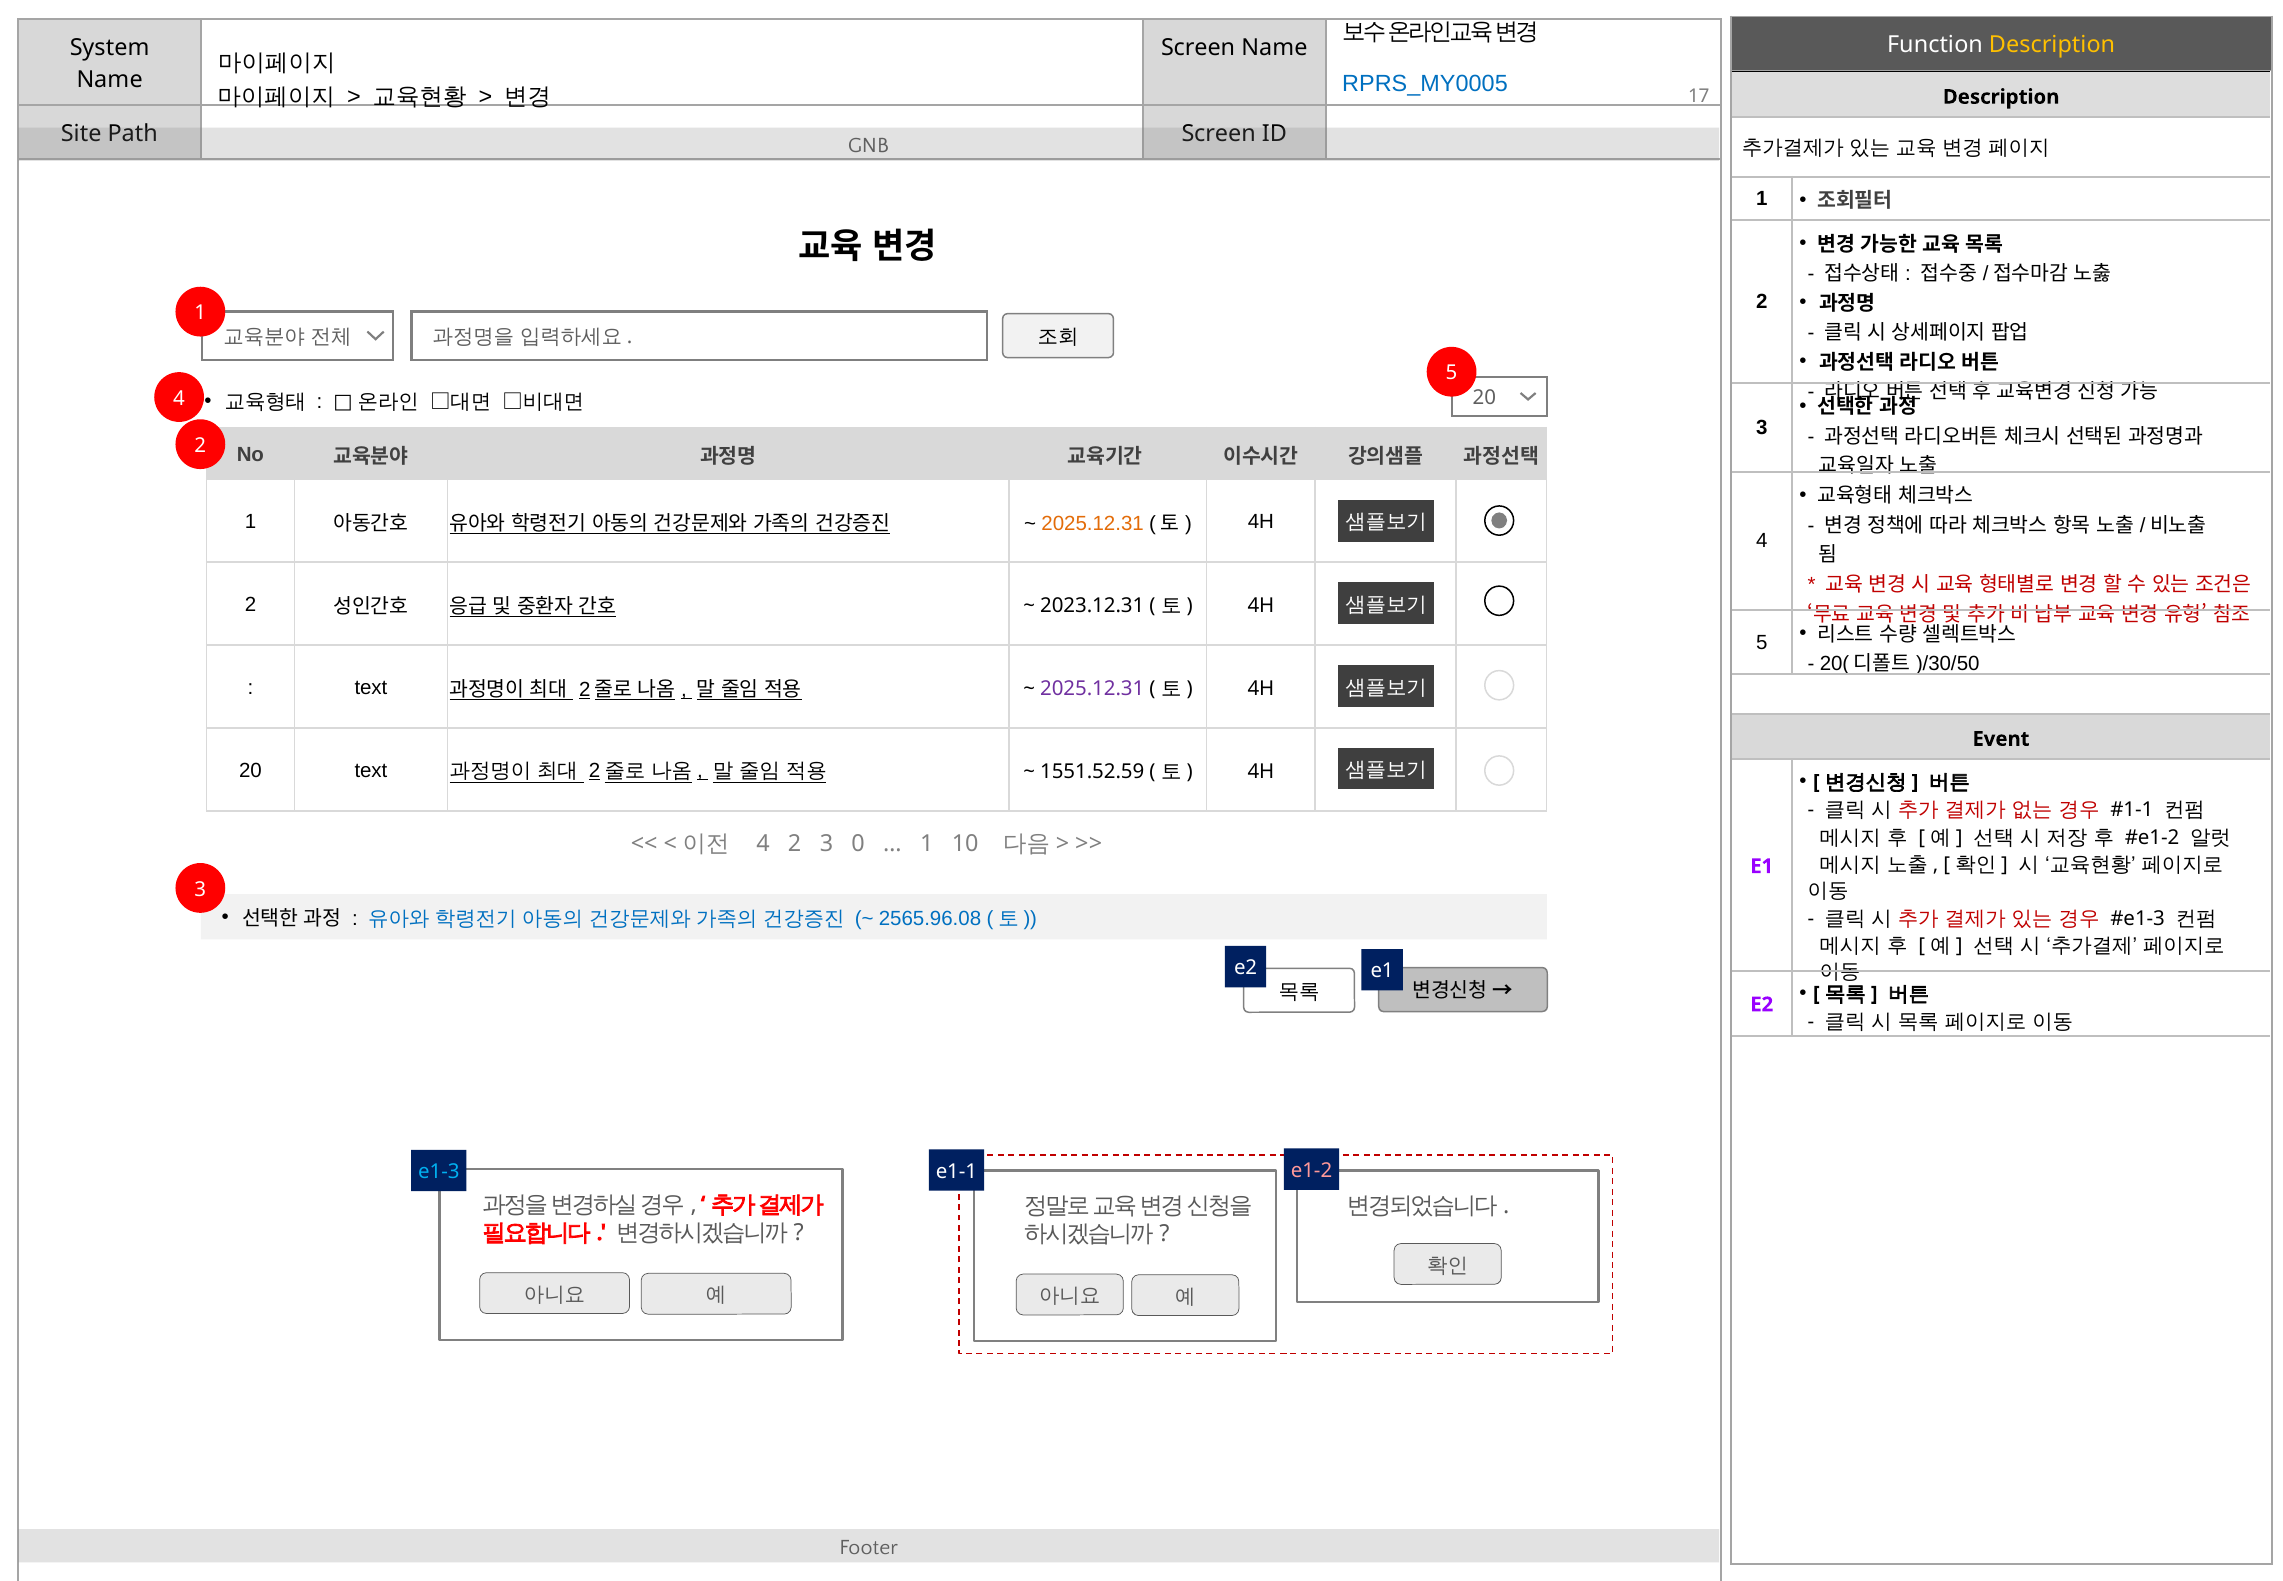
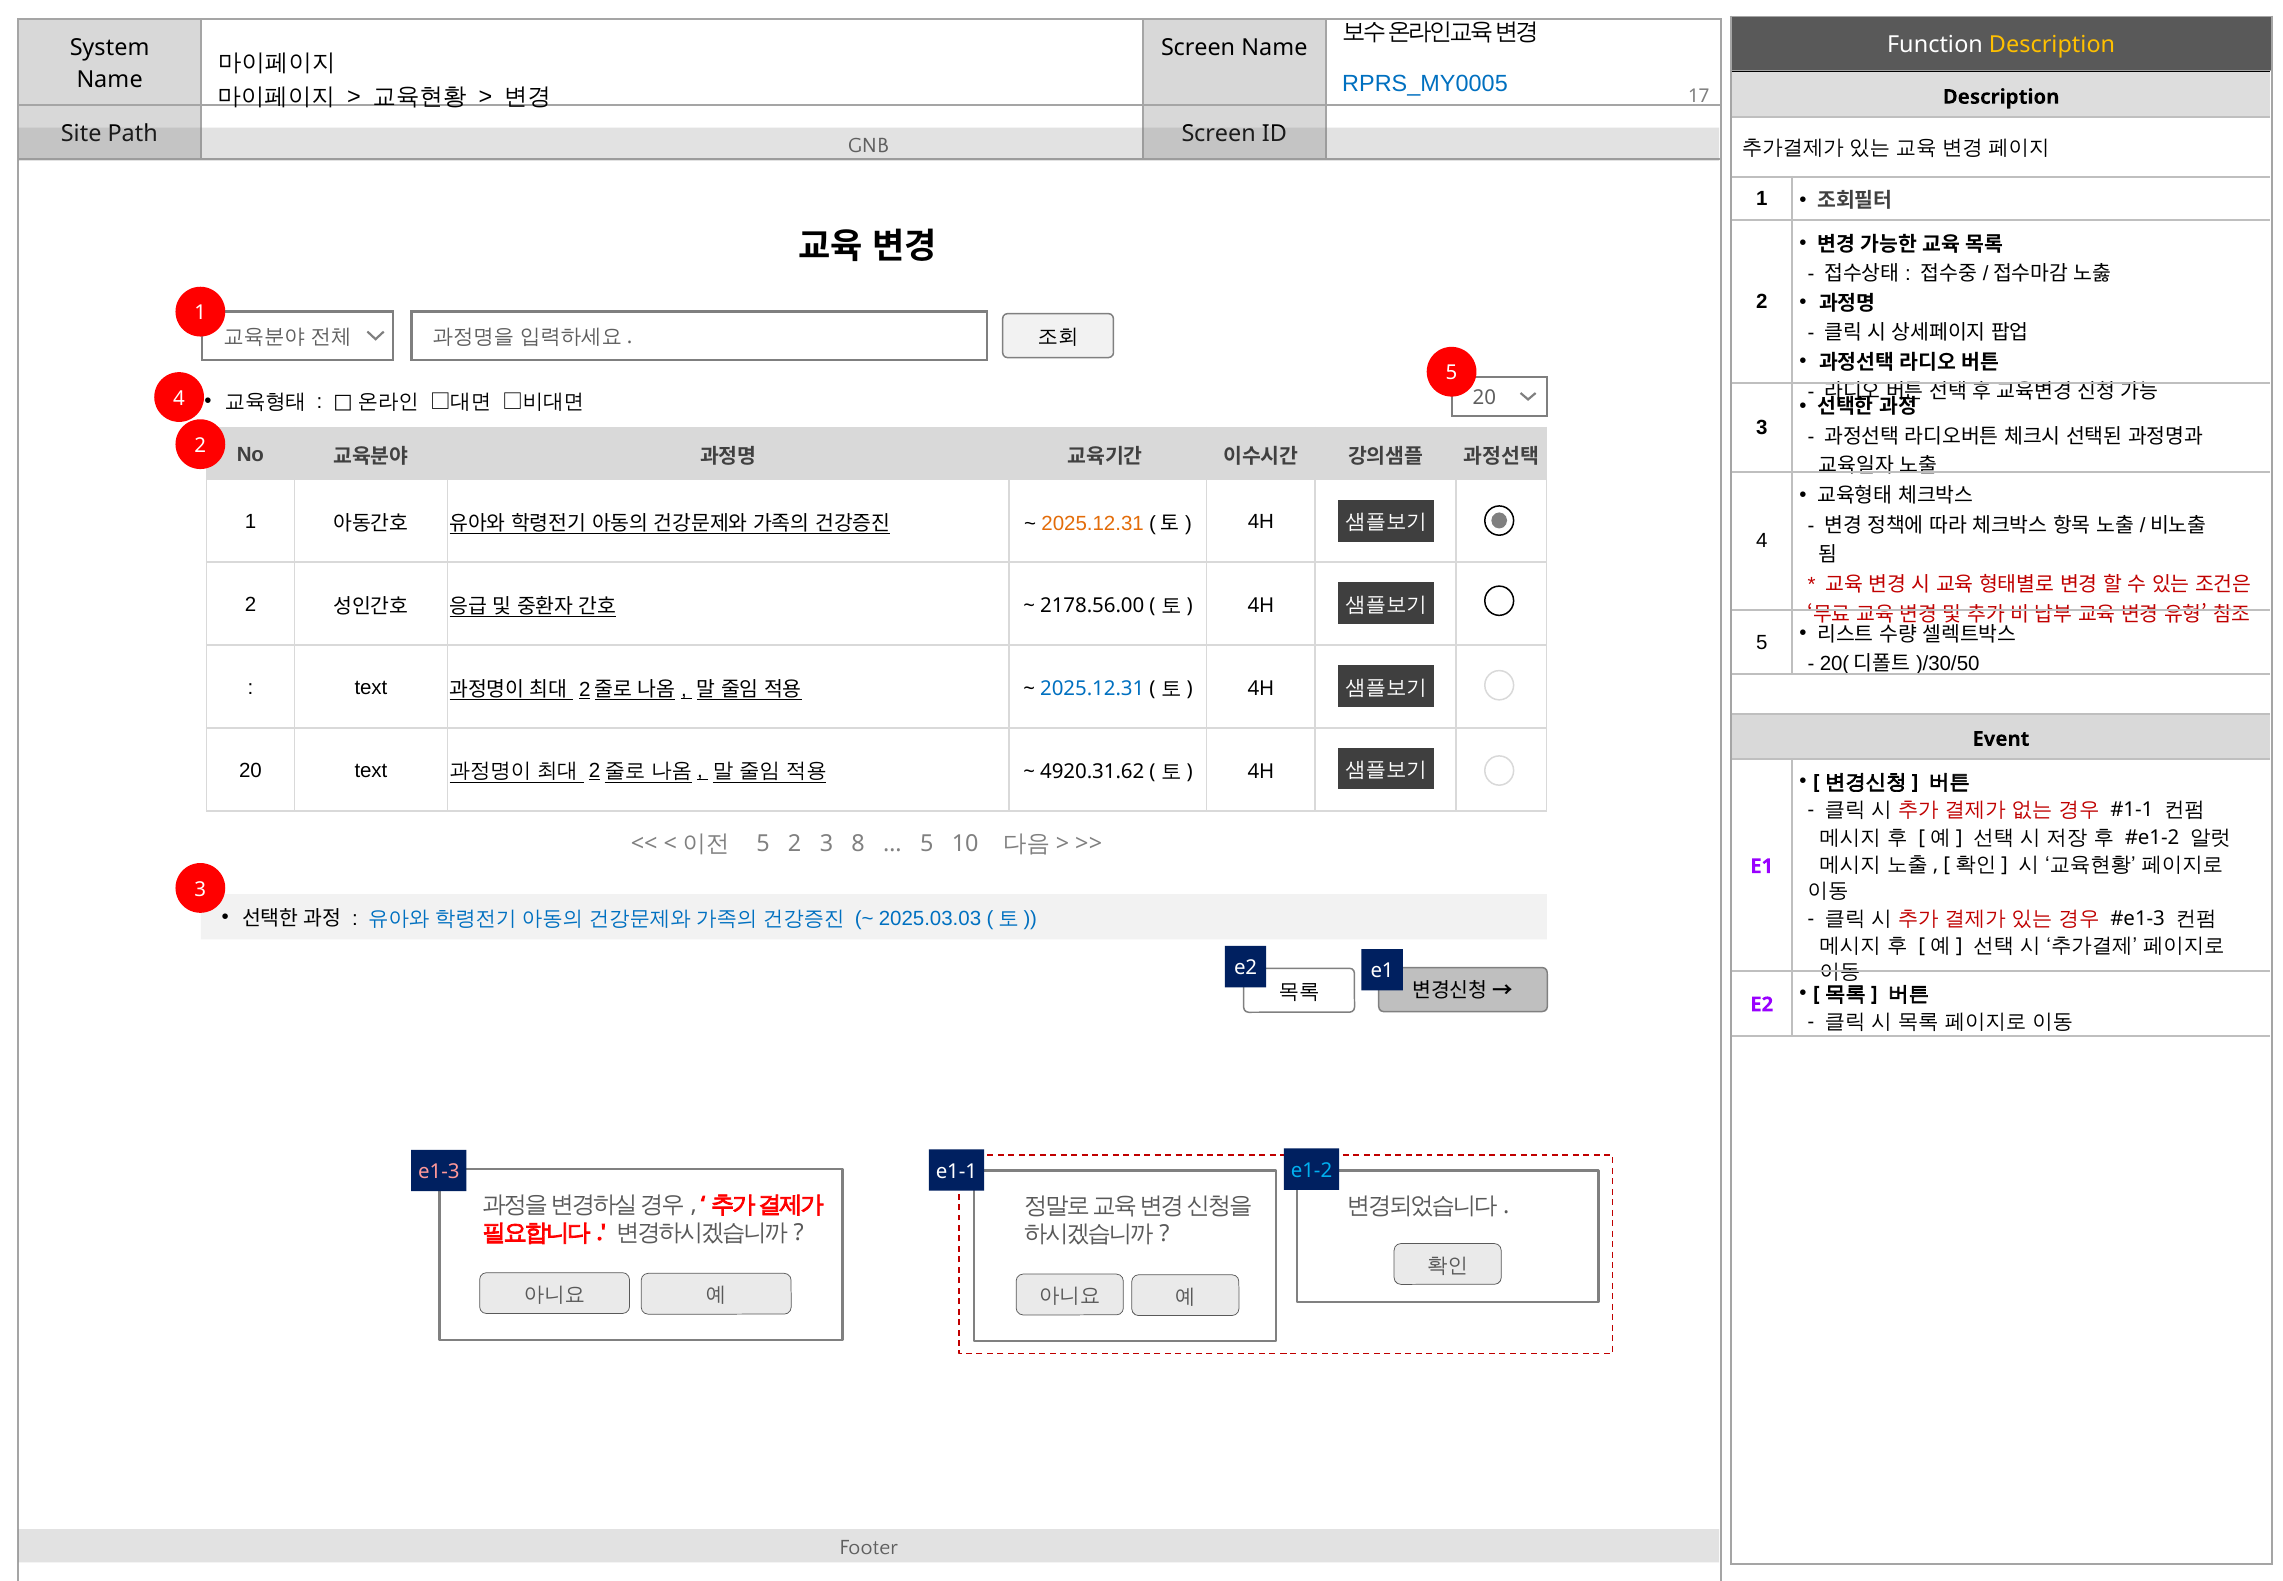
2023.12.31: 2023.12.31 -> 2178.56.00 (1092, 606)
2025.12.31 colour: purple -> blue (1092, 688)
1551.52.59: 1551.52.59 -> 4920.31.62 (1092, 771)
4: 4 -> 5 (763, 843)
0: 0 -> 8 (858, 843)
1: 1 -> 5 (927, 843)
2565.96.08: 2565.96.08 -> 2025.03.03 (930, 918)
e1-2 colour: pink -> light blue (1312, 1170)
e1-3 colour: light blue -> pink (439, 1172)
